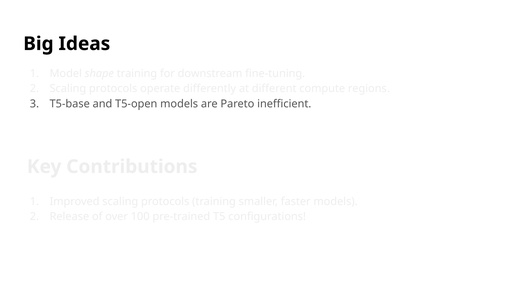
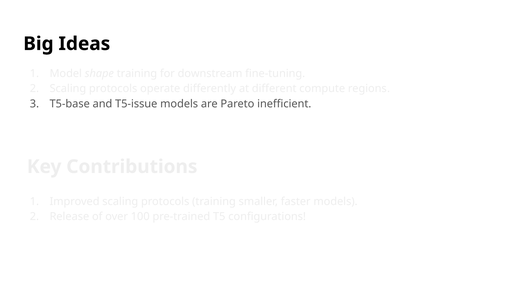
T5-open: T5-open -> T5-issue (136, 104)
